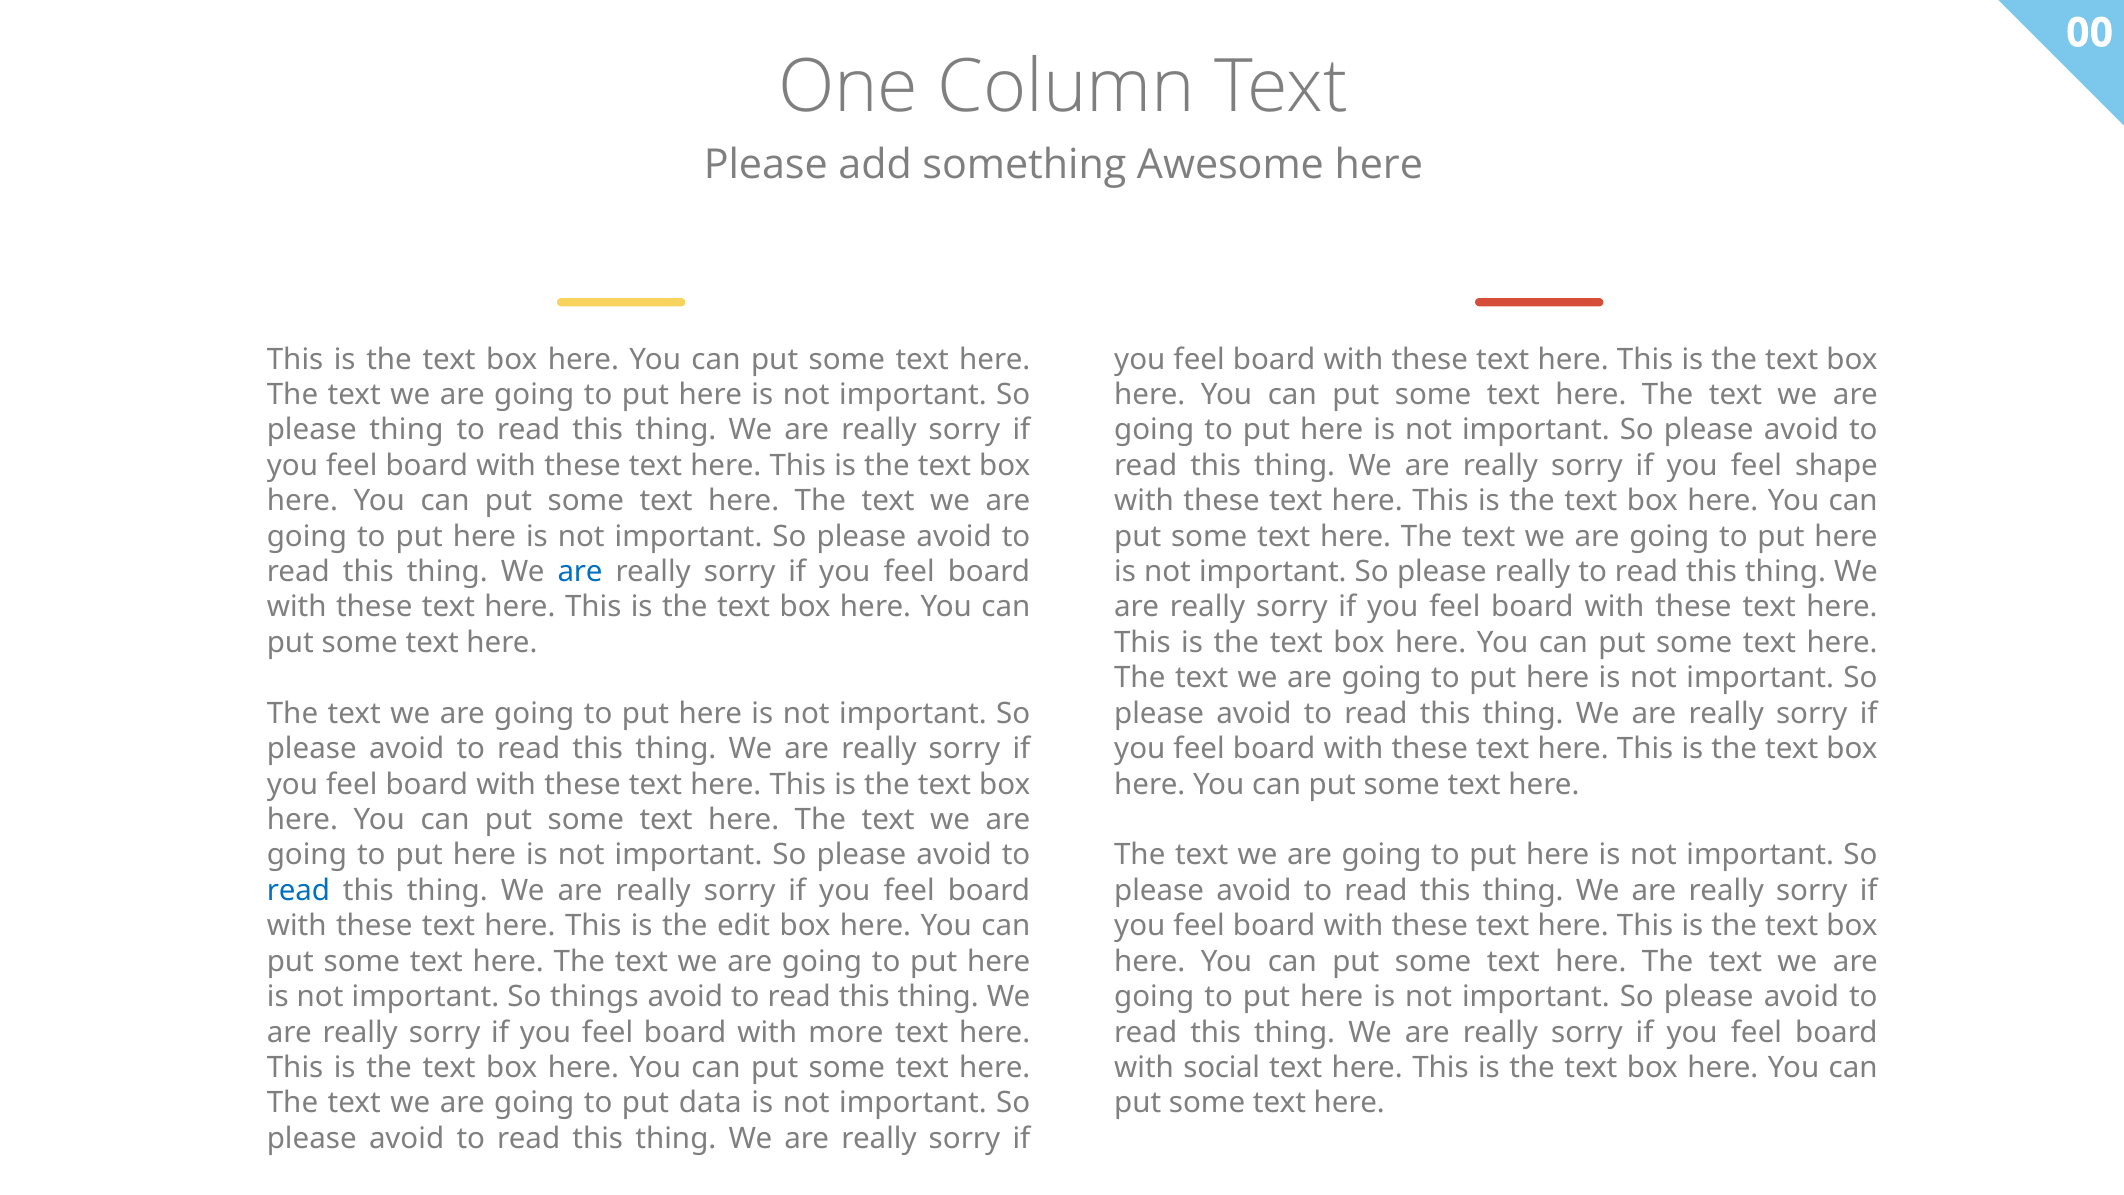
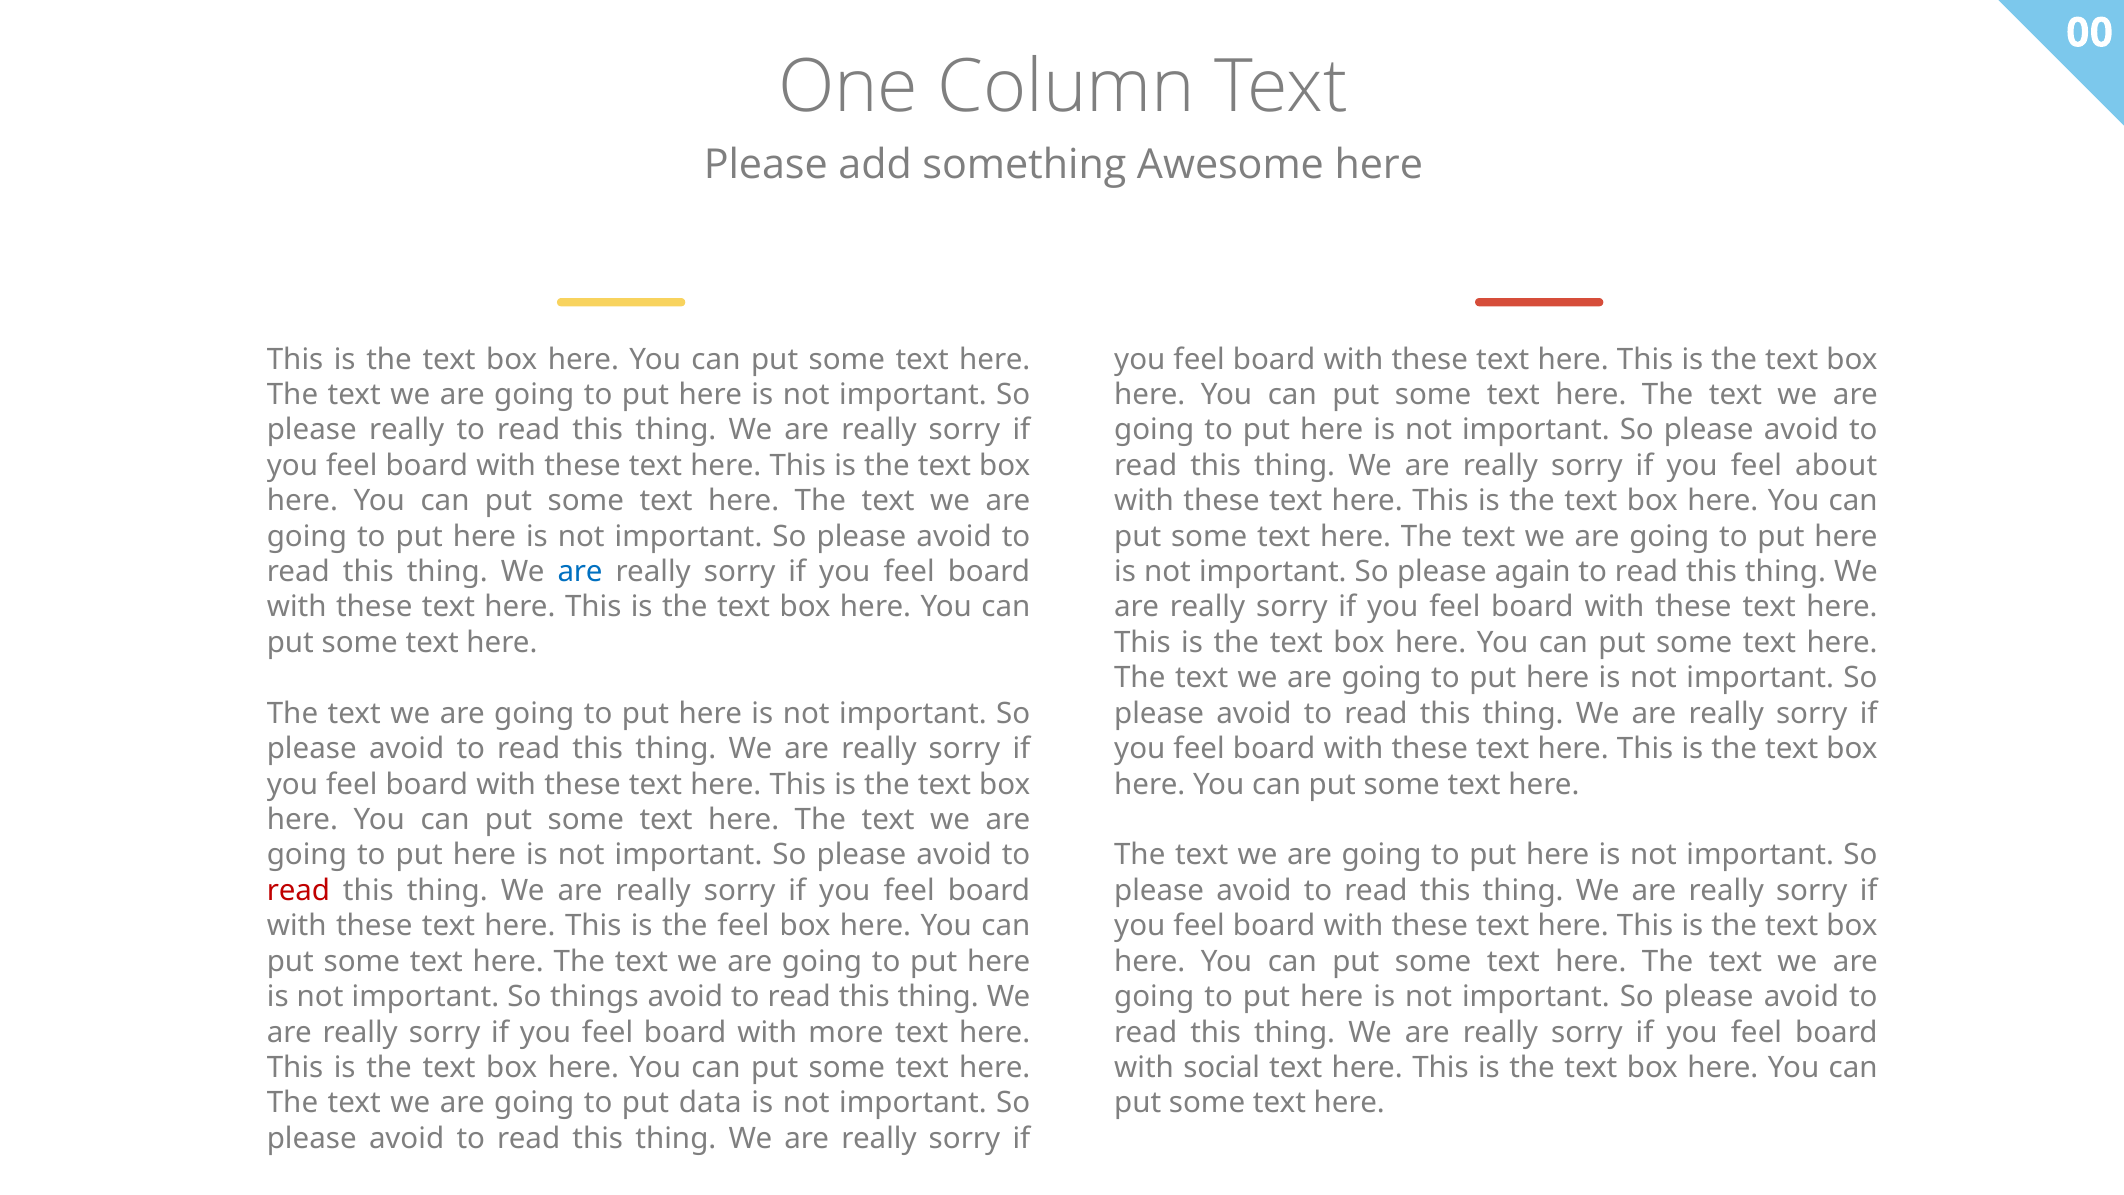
please thing: thing -> really (407, 430)
shape: shape -> about (1836, 465)
please really: really -> again (1533, 572)
read colour: blue -> red (298, 890)
the edit: edit -> feel (743, 926)
